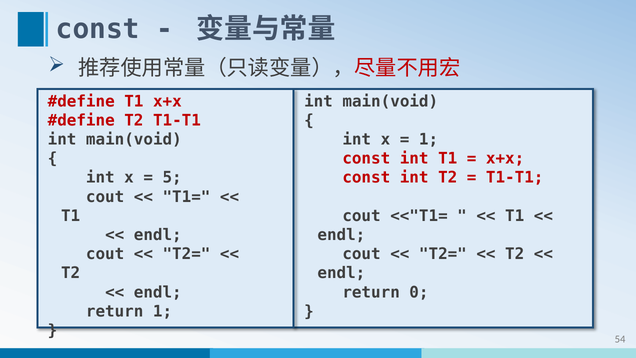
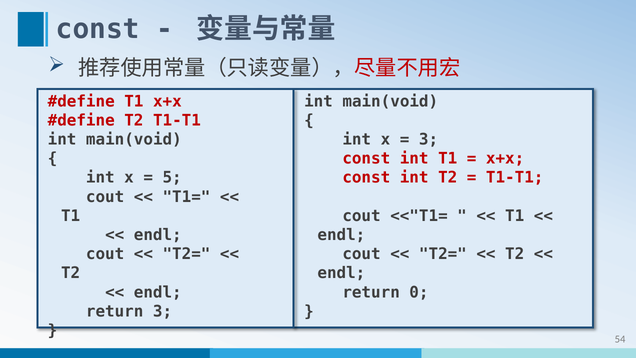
1: 1 -> 3 (429, 139)
return 1: 1 -> 3 (163, 311)
